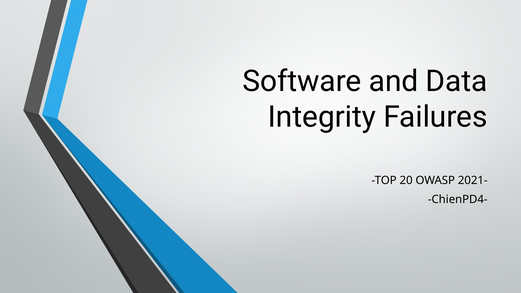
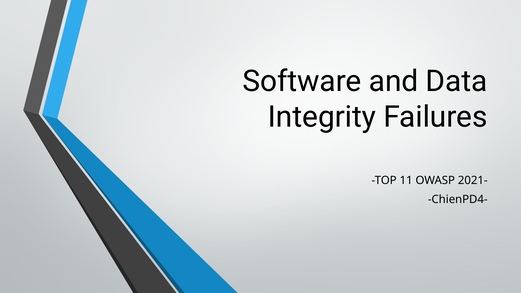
20: 20 -> 11 (406, 180)
